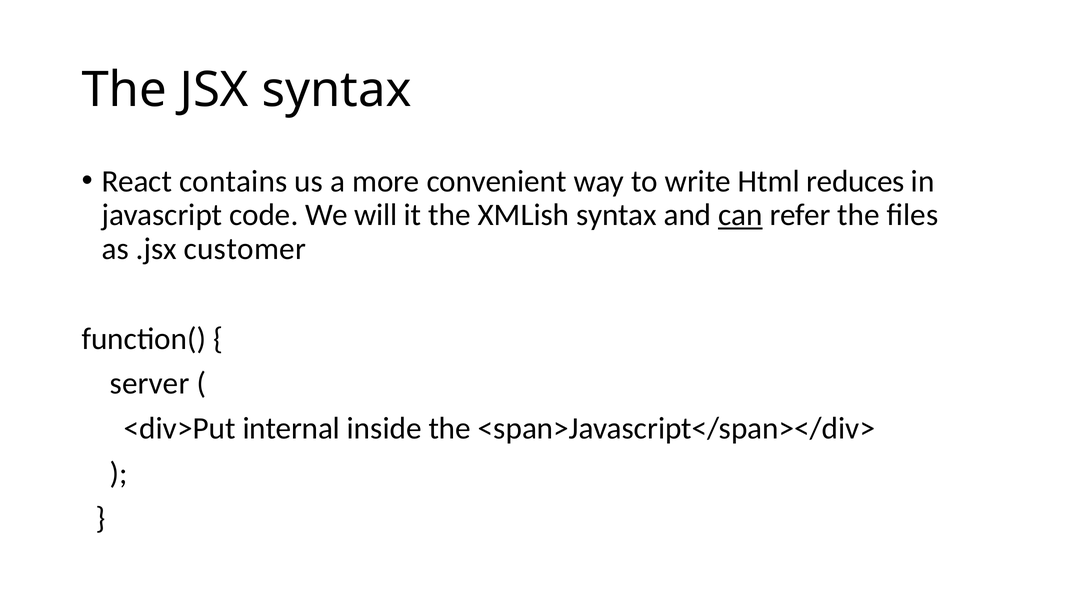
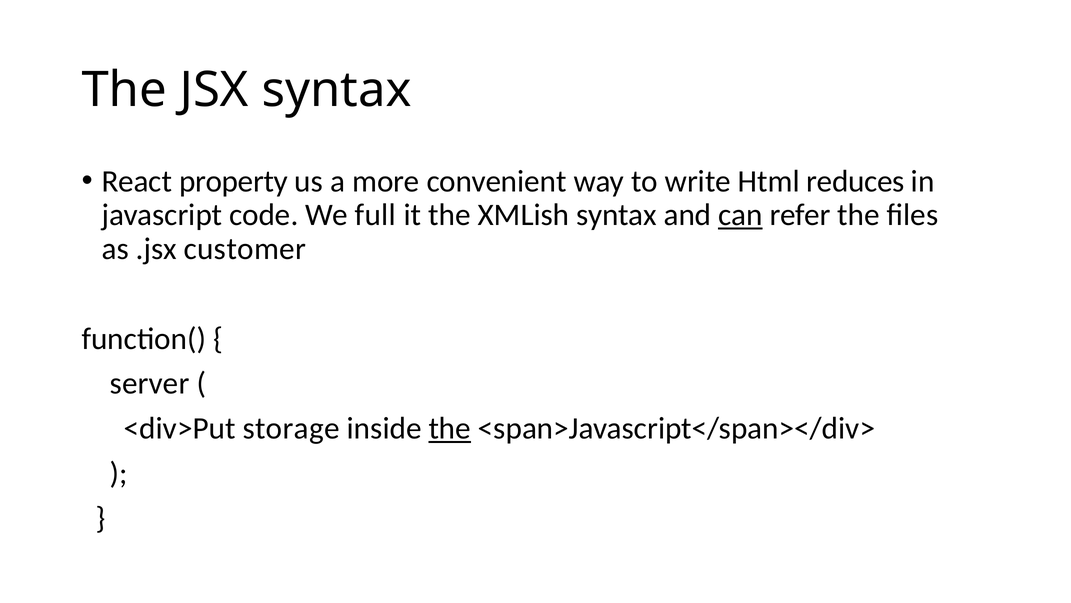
contains: contains -> property (233, 181)
will: will -> full (375, 215)
internal: internal -> storage (291, 428)
the underline: none -> present (450, 428)
